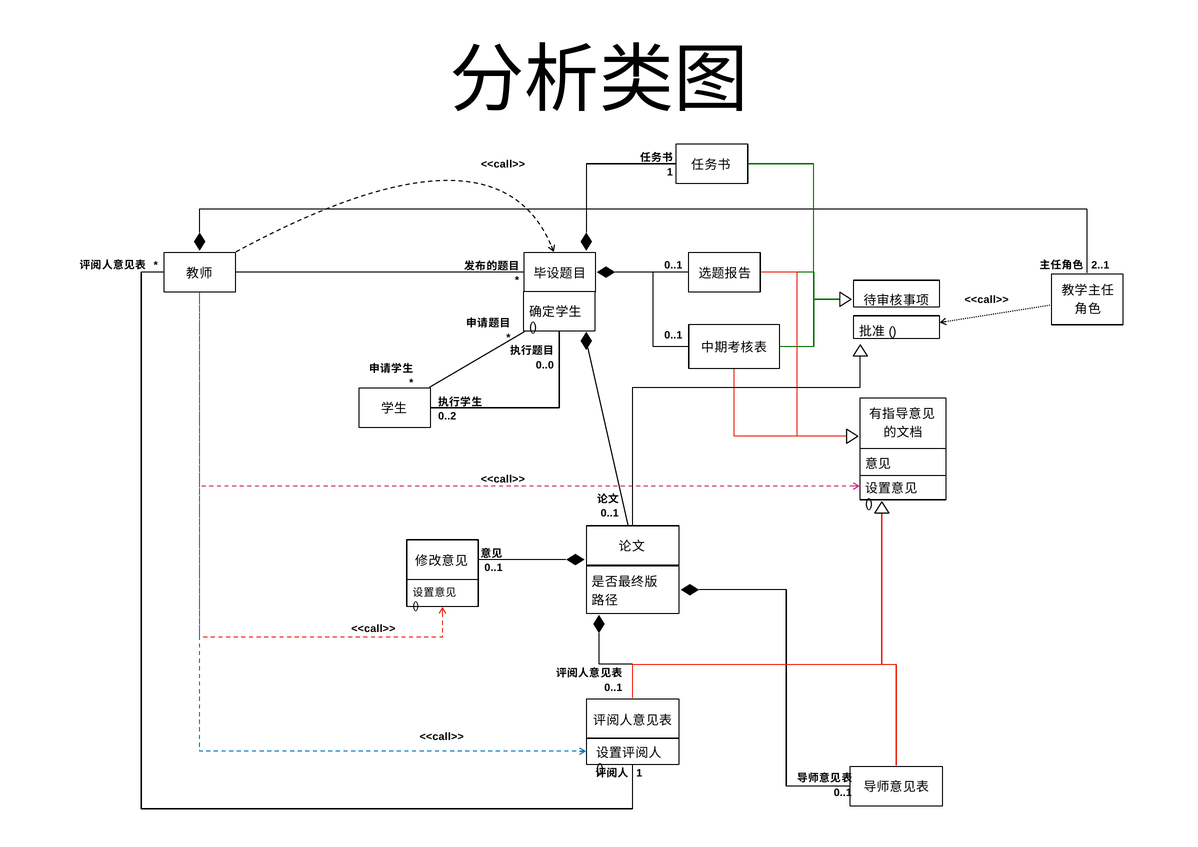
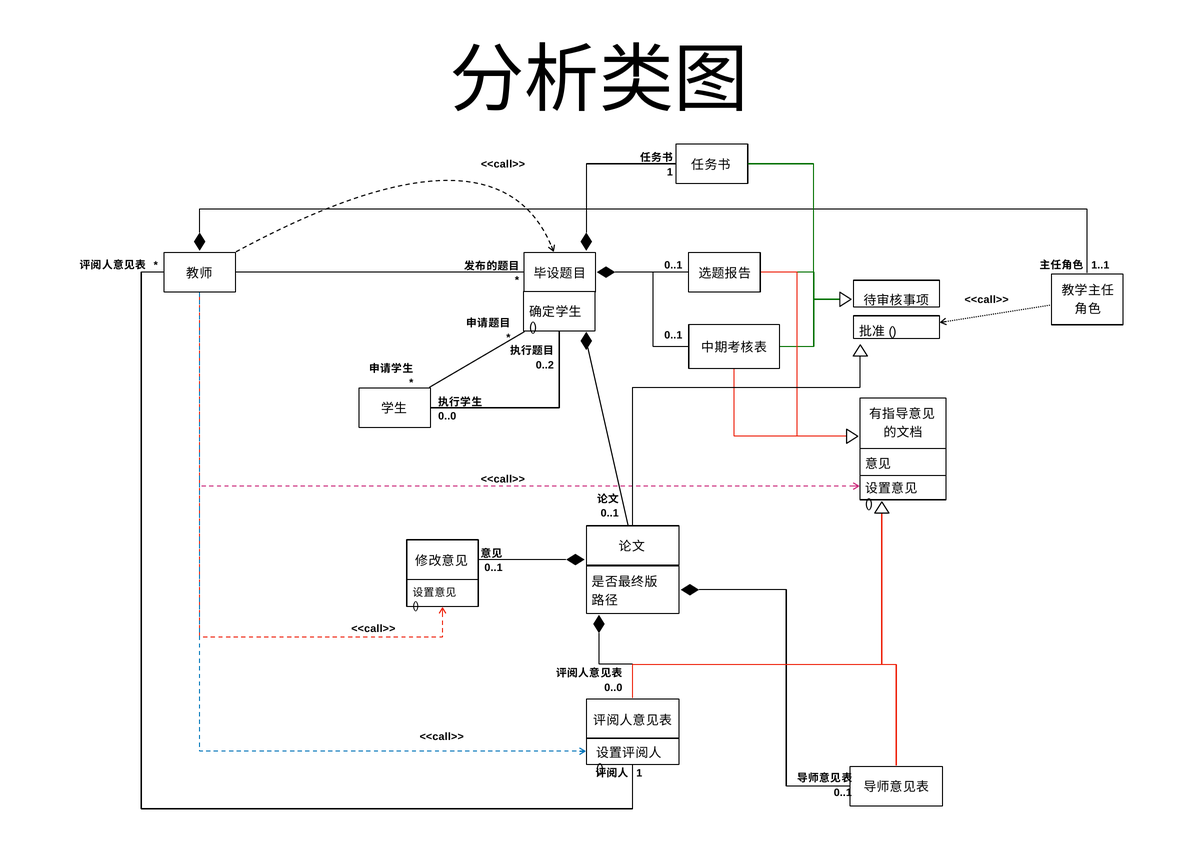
2..1: 2..1 -> 1..1 (1100, 265)
0..0: 0..0 -> 0..2 (545, 365)
0..2: 0..2 -> 0..0 (447, 416)
0..1: 0..1 -> 0..0 (613, 687)
